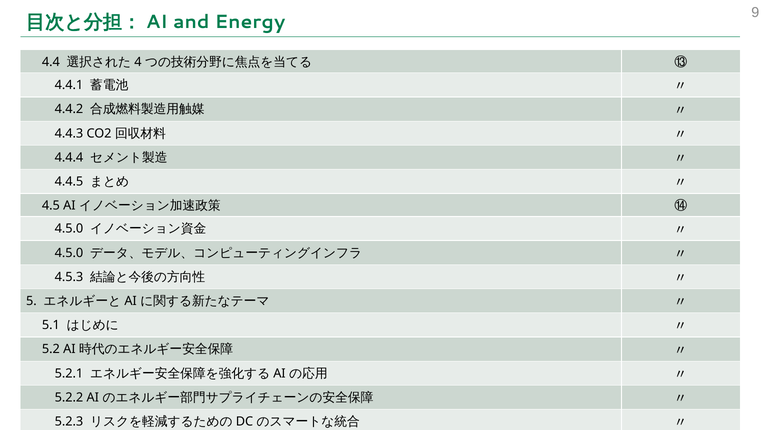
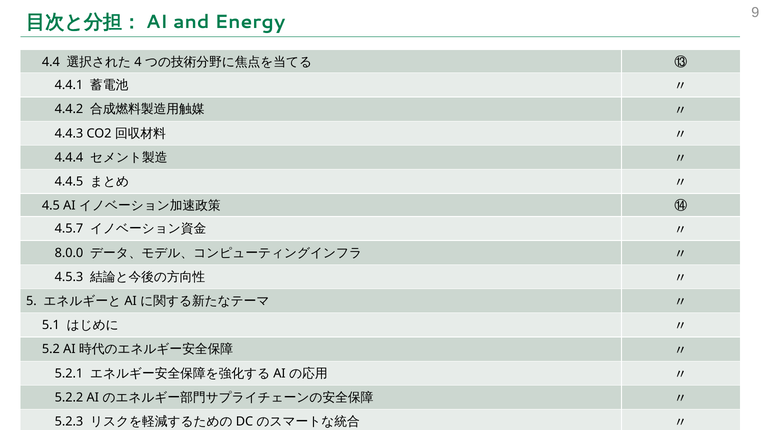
4.5.0: 4.5.0 -> 4.5.7 (69, 229)
4.5.0: 4.5.0 -> 8.0.0 (69, 253)
